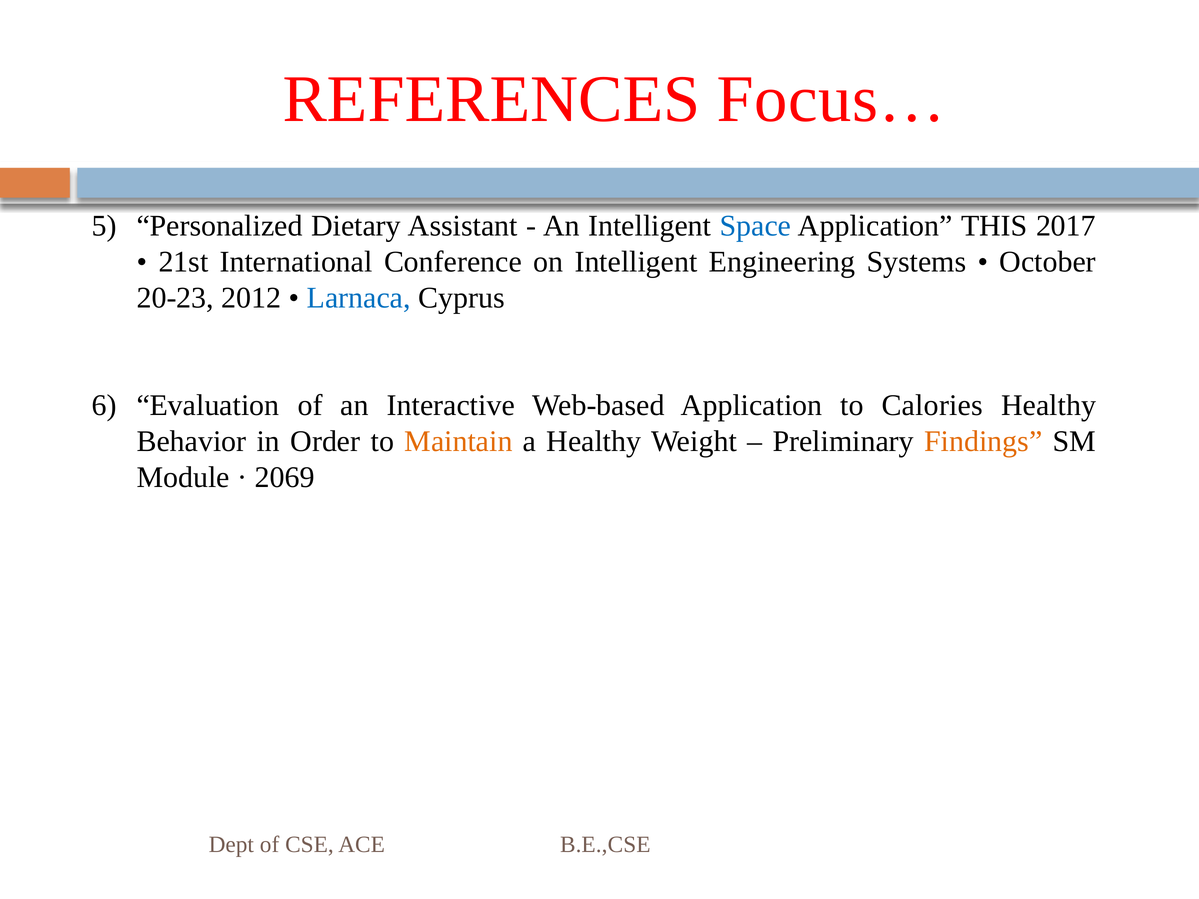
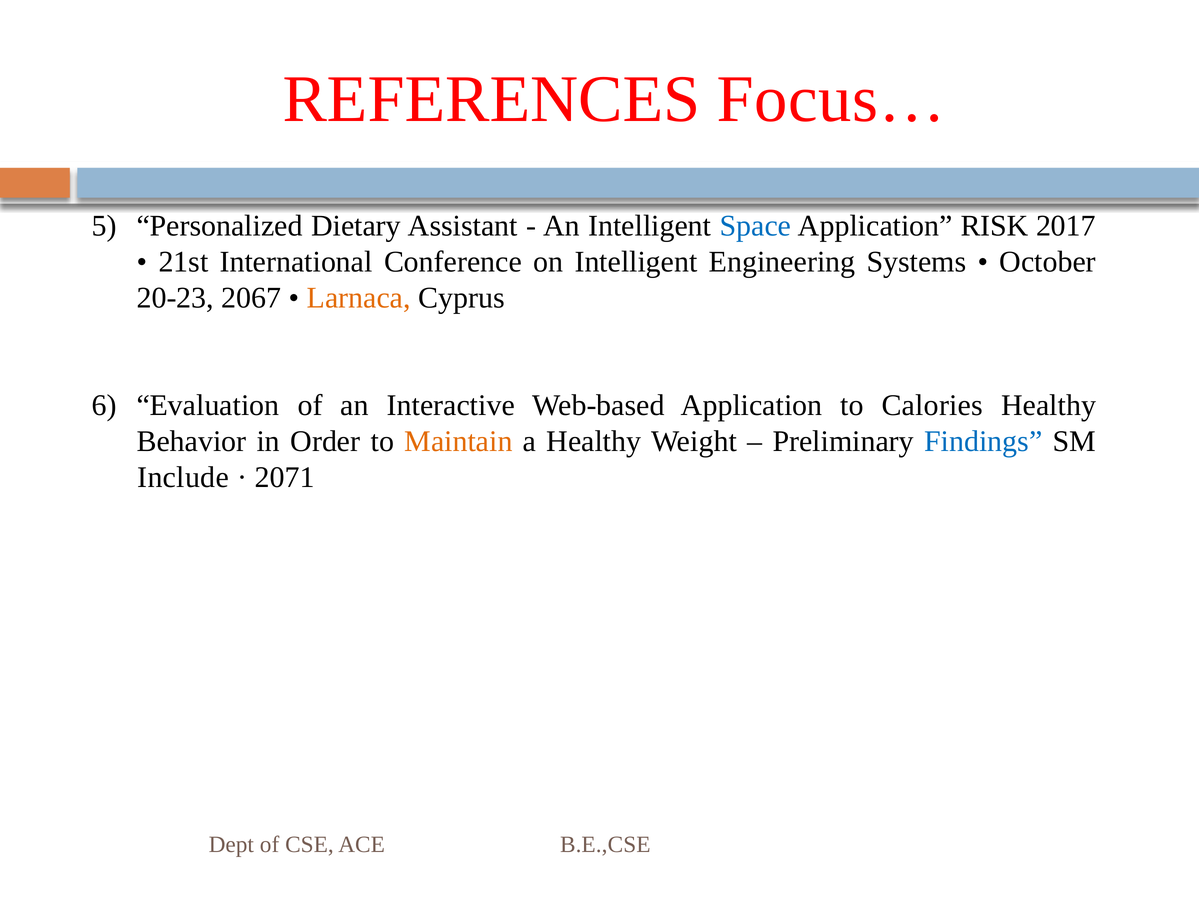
THIS: THIS -> RISK (994, 226)
2012: 2012 -> 2067 (251, 298)
Larnaca colour: blue -> orange (359, 298)
Findings colour: orange -> blue (983, 442)
Module: Module -> Include (183, 478)
2069: 2069 -> 2071 (285, 478)
